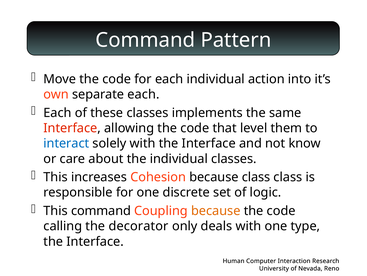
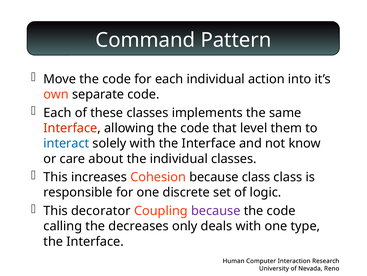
separate each: each -> code (143, 94)
This command: command -> decorator (101, 210)
because colour: orange -> purple (216, 210)
decorator: decorator -> decreases (139, 226)
